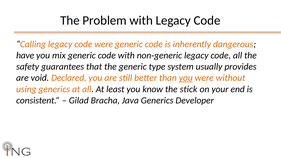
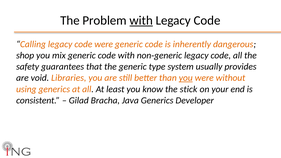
with underline: none -> present (141, 20)
have: have -> shop (25, 55)
Declared: Declared -> Libraries (69, 78)
